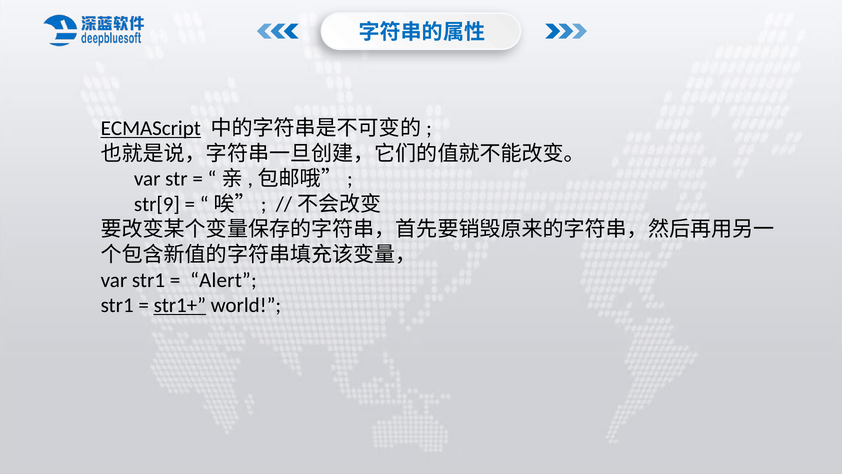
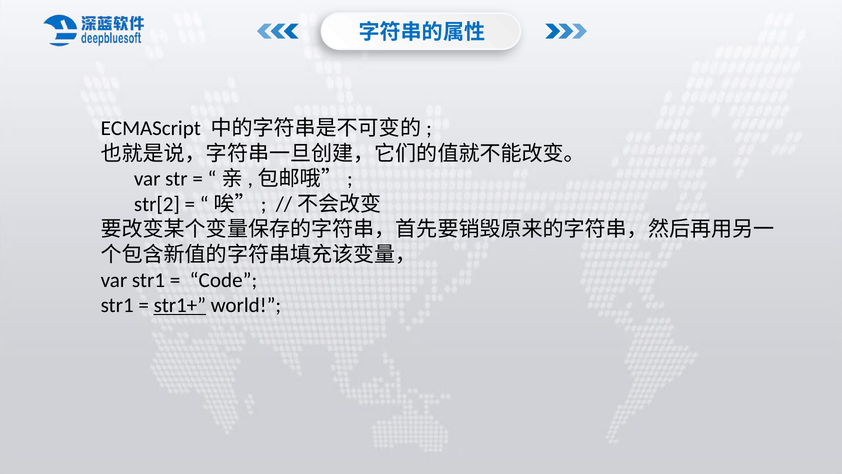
ECMAScript underline: present -> none (151, 128)
str[9: str[9 -> str[2 (157, 204)
Alert: Alert -> Code (223, 280)
